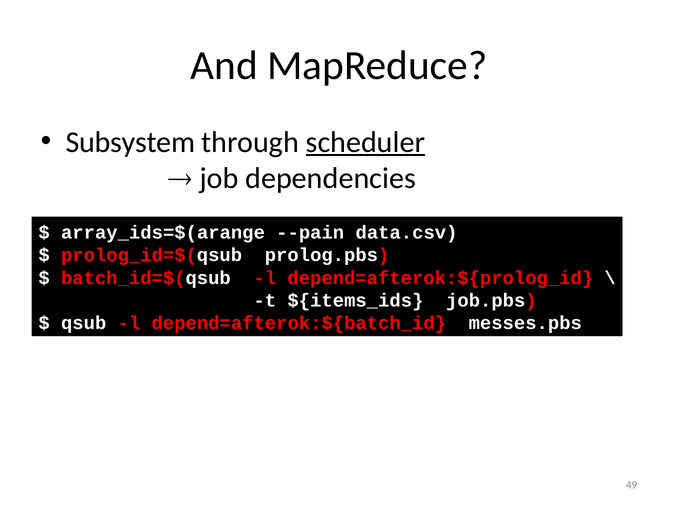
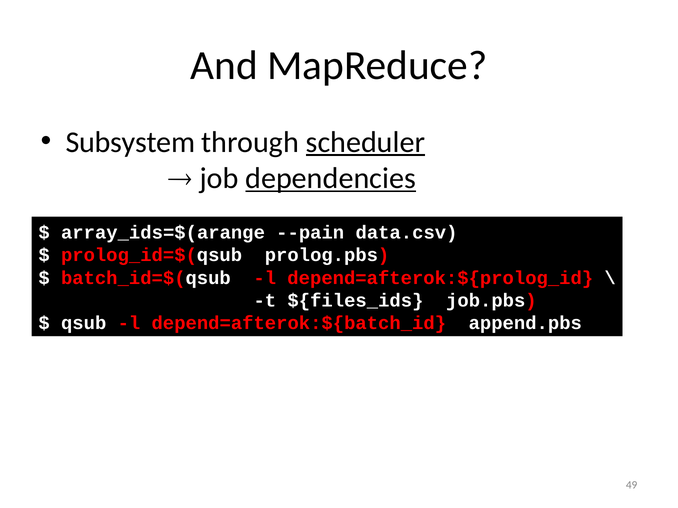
dependencies underline: none -> present (331, 178)
${items_ids: ${items_ids -> ${files_ids (355, 301)
messes.pbs: messes.pbs -> append.pbs (525, 323)
